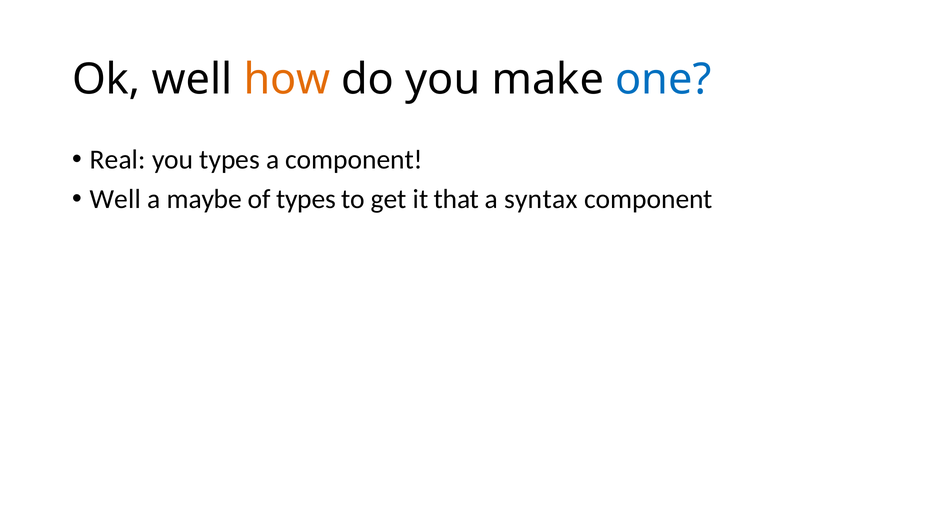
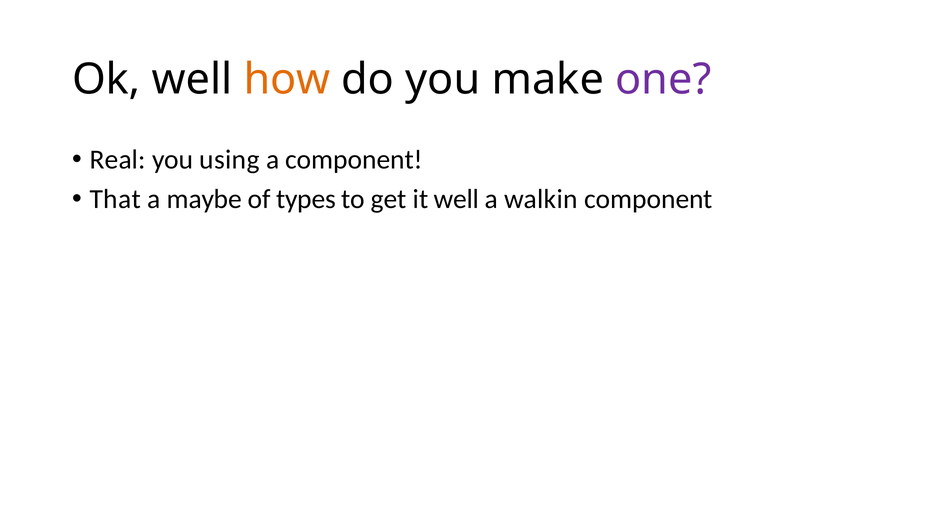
one colour: blue -> purple (663, 79)
you types: types -> using (230, 160)
Well: Well -> That (115, 199)
it that: that -> well (457, 199)
syntax: syntax -> walkin (541, 199)
